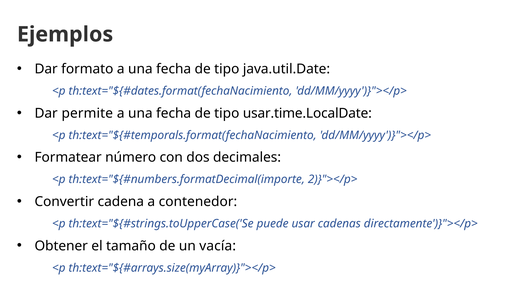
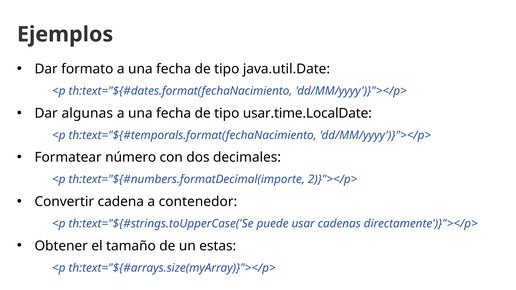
permite: permite -> algunas (87, 113)
vacía: vacía -> estas (218, 246)
